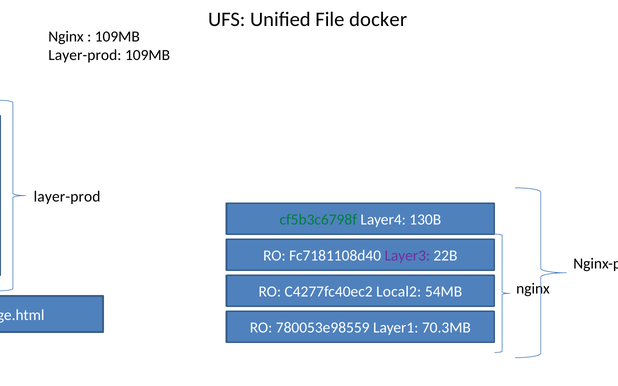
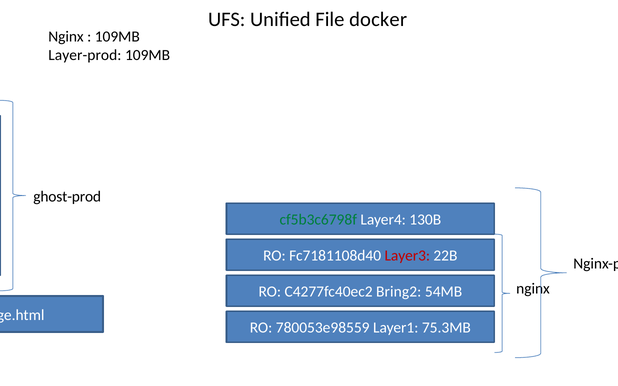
layer-prod: layer-prod -> ghost-prod (67, 197)
Layer3 colour: purple -> red (407, 256)
Local2: Local2 -> Bring2 (399, 292)
70.3MB: 70.3MB -> 75.3MB (446, 328)
